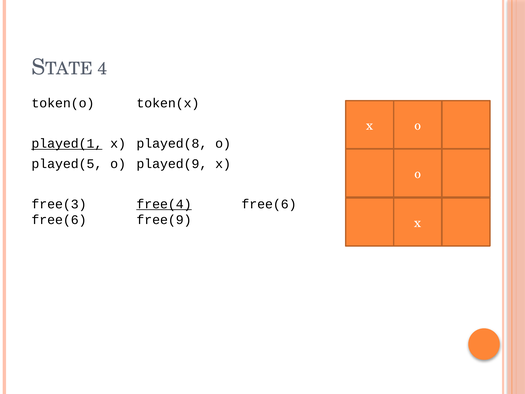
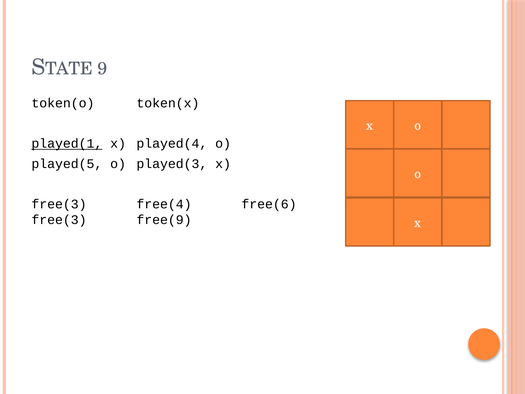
4: 4 -> 9 (102, 69)
played(8: played(8 -> played(4 (172, 144)
played(9: played(9 -> played(3 (172, 164)
free(4 underline: present -> none (164, 204)
free(6: free(6 -> free(3 (59, 220)
